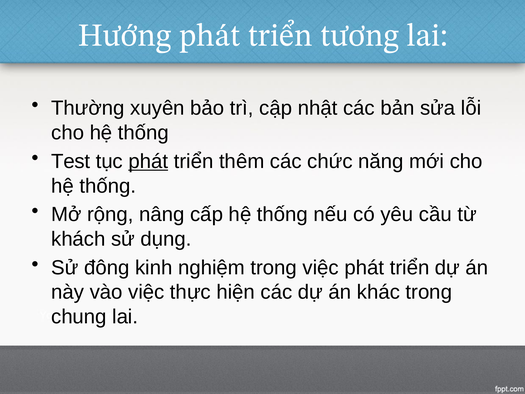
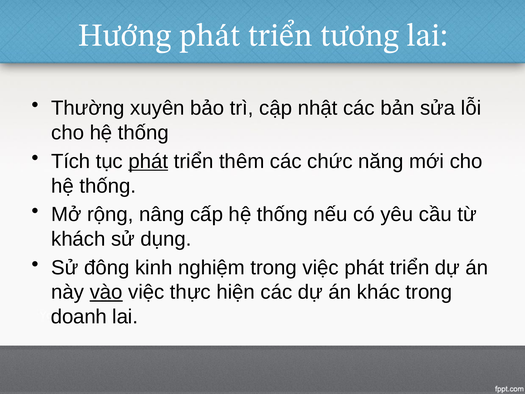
Test: Test -> Tích (71, 161)
vào underline: none -> present (106, 292)
chung: chung -> doanh (79, 317)
